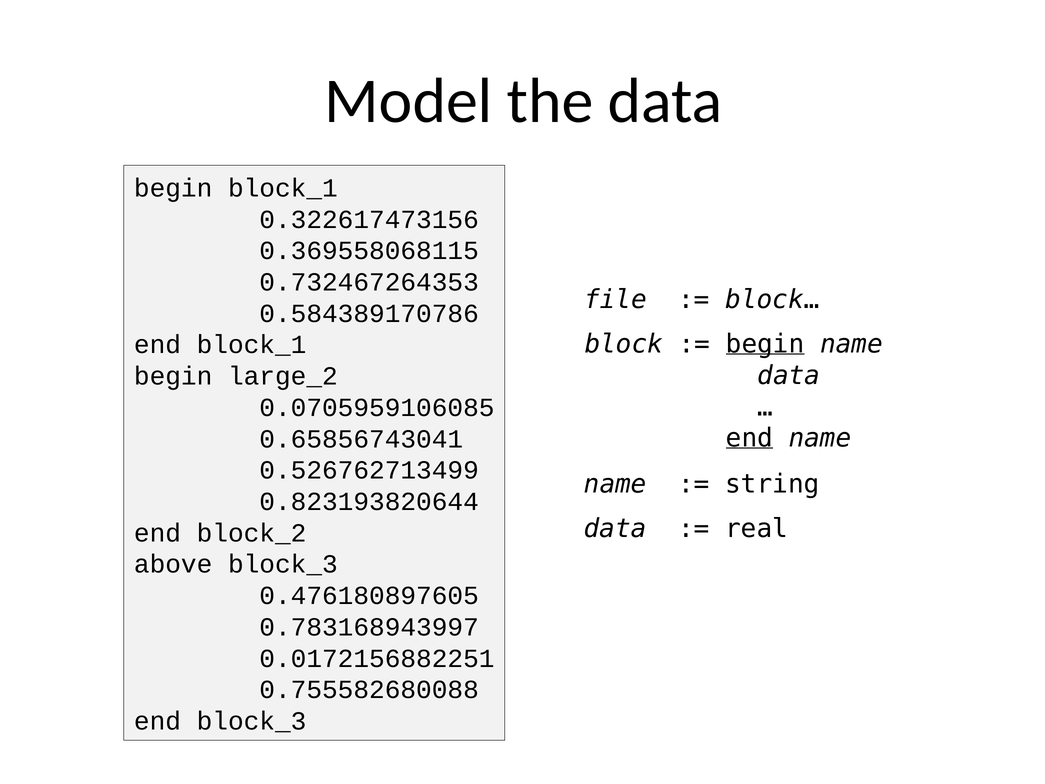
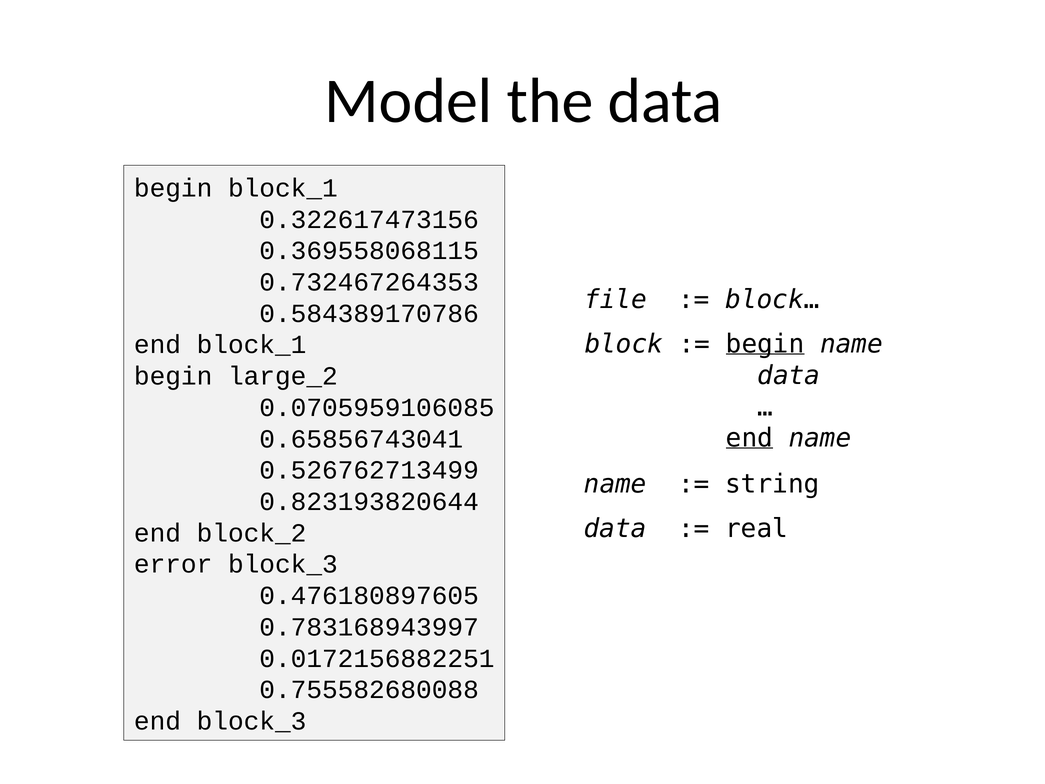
above: above -> error (173, 564)
